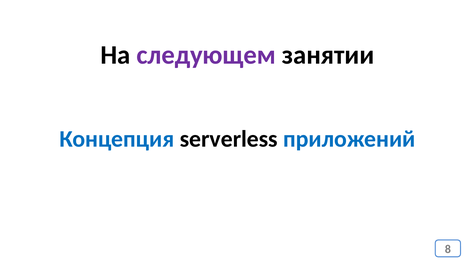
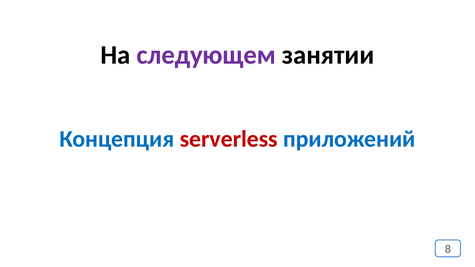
serverless colour: black -> red (229, 139)
